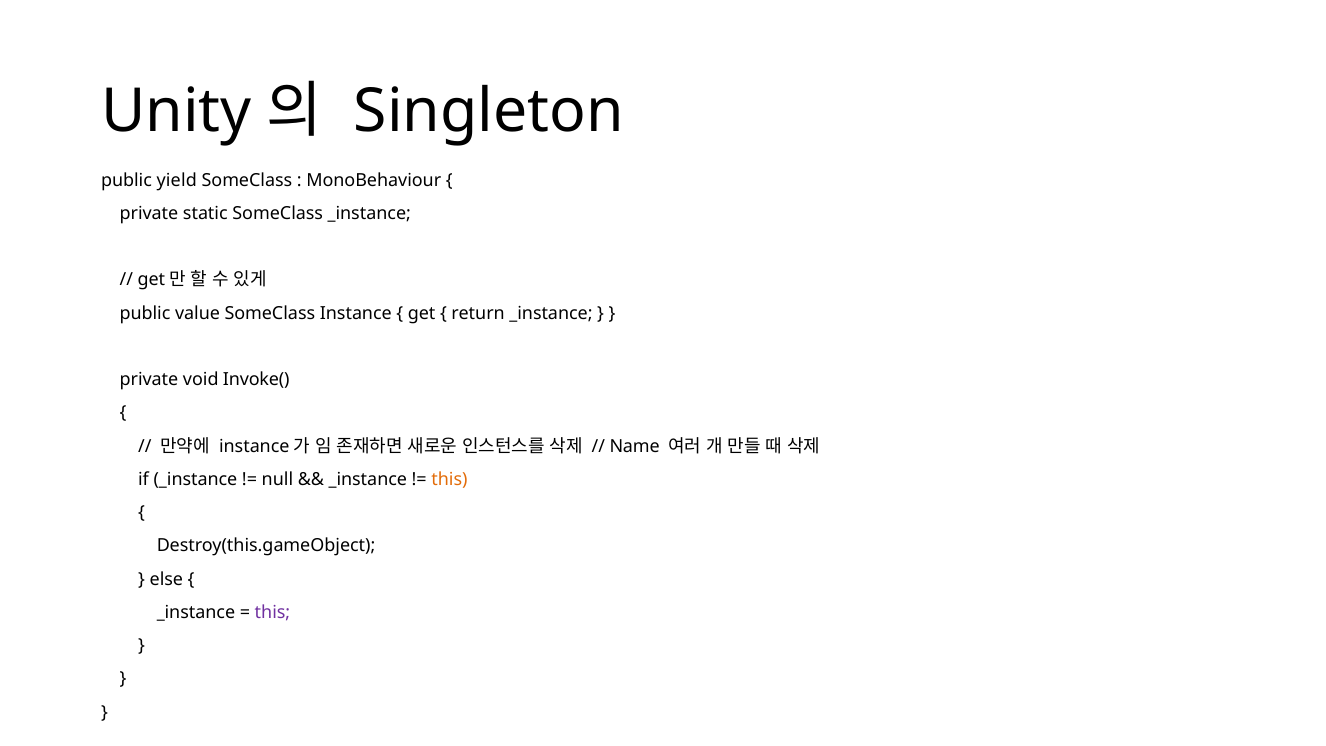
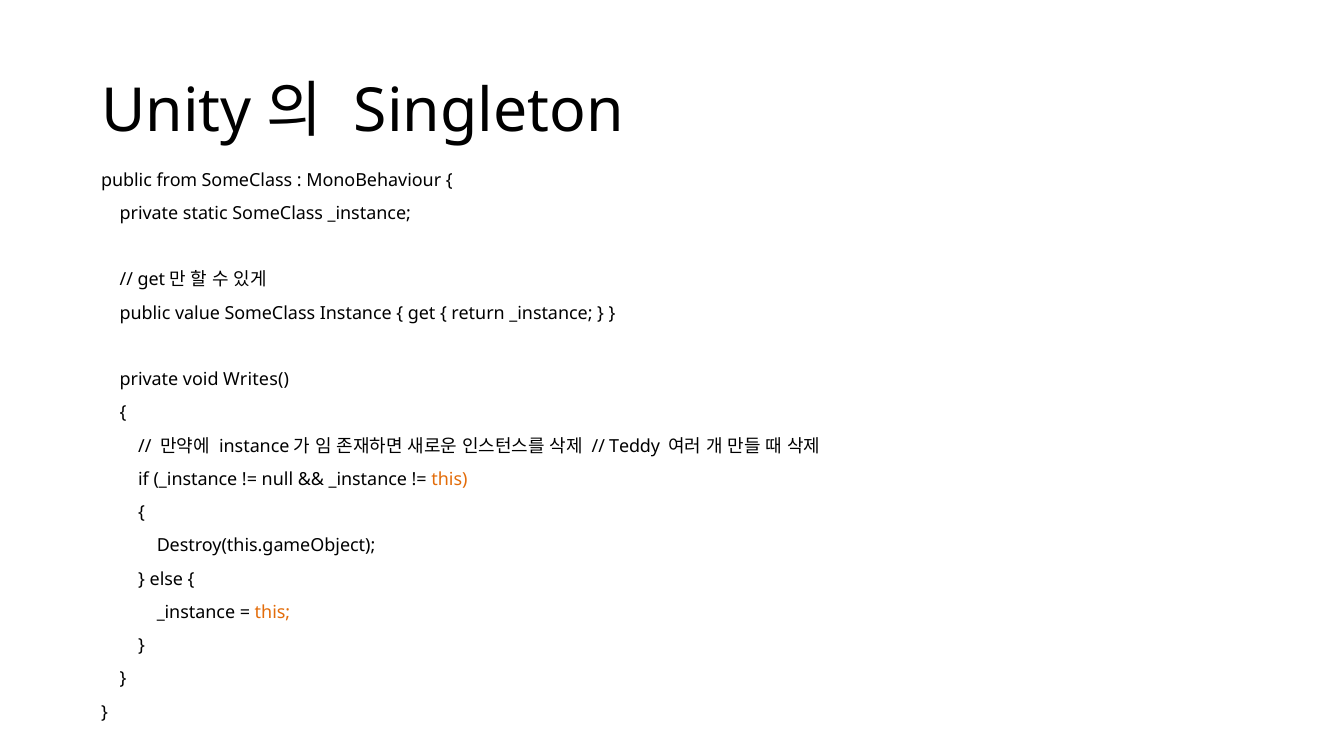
yield: yield -> from (177, 180)
Invoke(: Invoke( -> Writes( (256, 380)
Name: Name -> Teddy (635, 446)
this colour: purple -> orange (273, 612)
